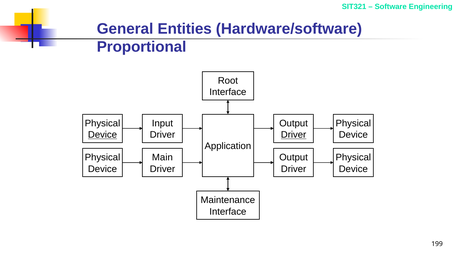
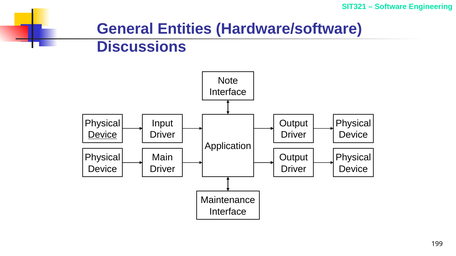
Proportional: Proportional -> Discussions (142, 47)
Root: Root -> Note (228, 81)
Driver underline: present -> none (294, 135)
